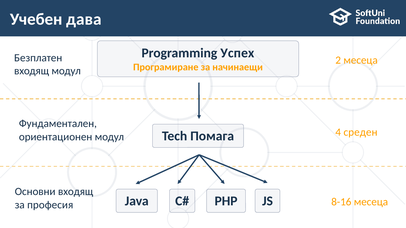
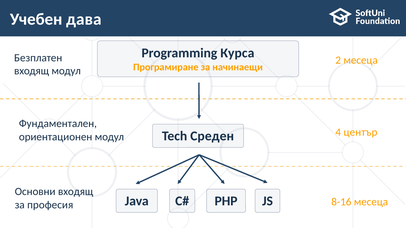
Успех: Успех -> Курса (237, 53)
среден: среден -> център (361, 132)
Помага: Помага -> Среден (212, 136)
